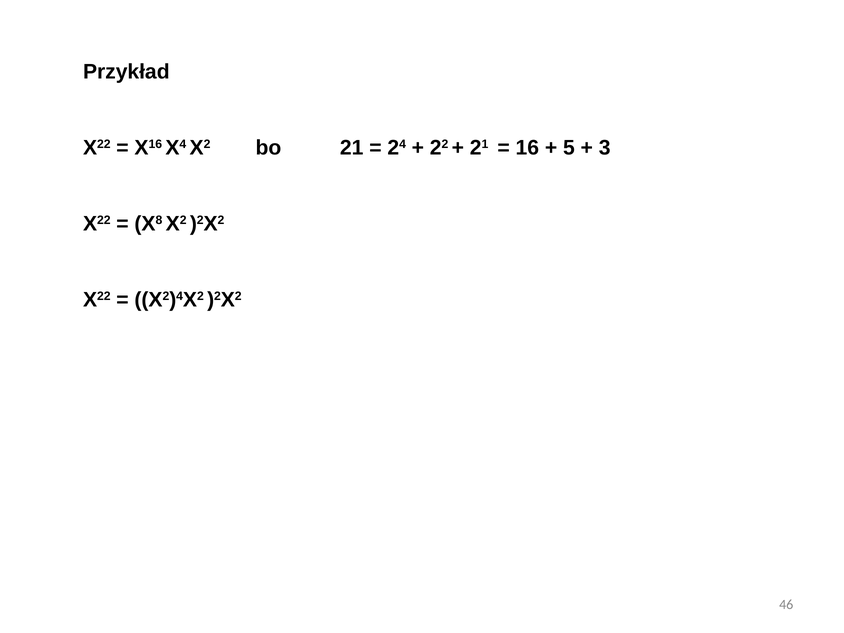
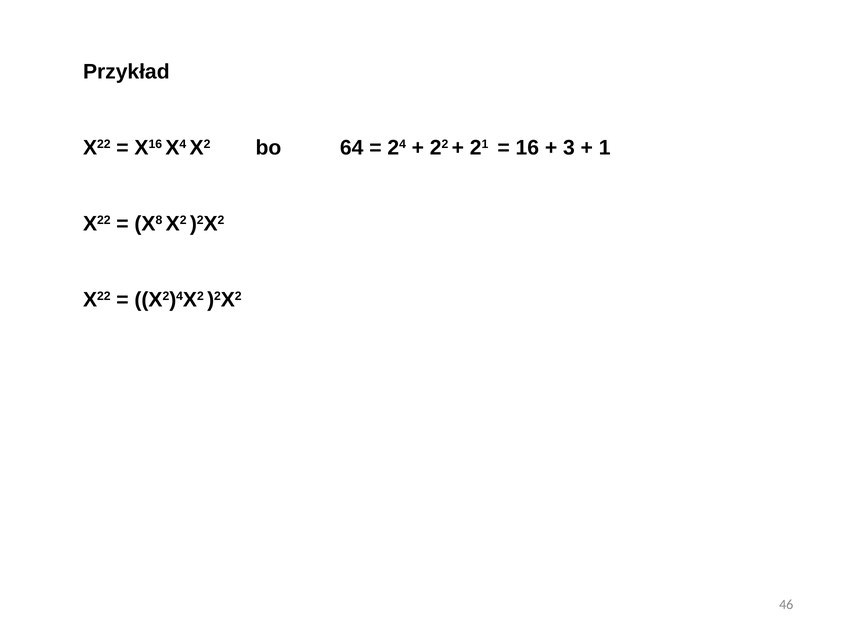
bo 21: 21 -> 64 (352, 148)
5: 5 -> 3 (569, 148)
3: 3 -> 1 (605, 148)
